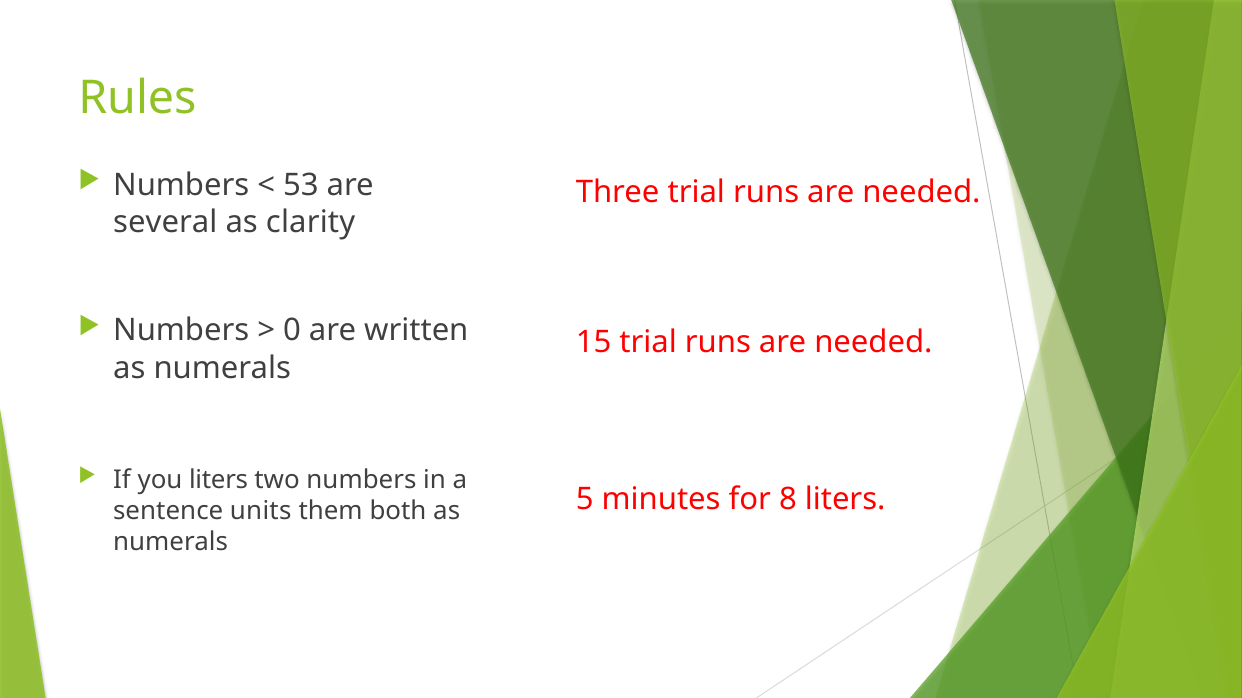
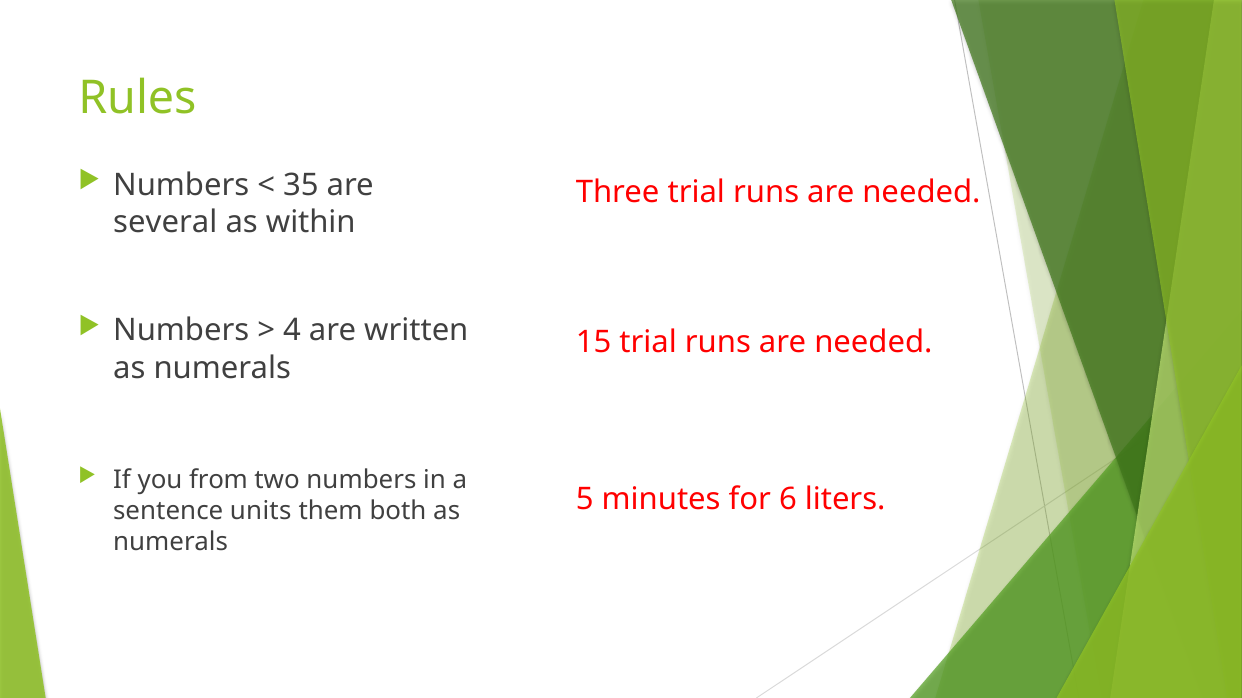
53: 53 -> 35 (301, 185)
clarity: clarity -> within (311, 223)
0: 0 -> 4 (292, 331)
you liters: liters -> from (219, 480)
8: 8 -> 6 (788, 499)
